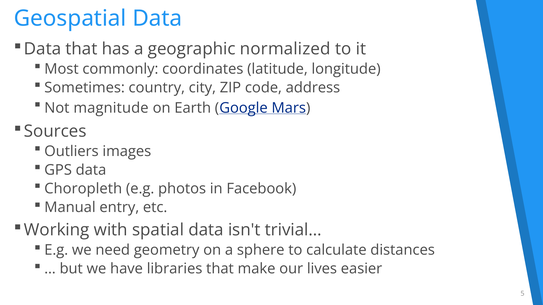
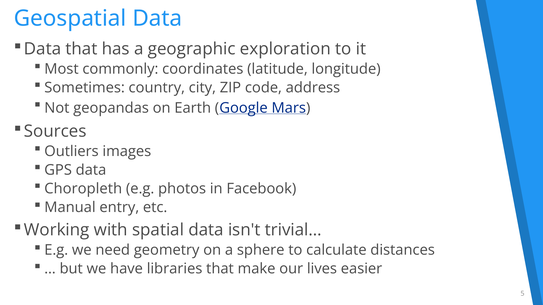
normalized: normalized -> exploration (285, 49)
magnitude: magnitude -> geopandas (111, 108)
